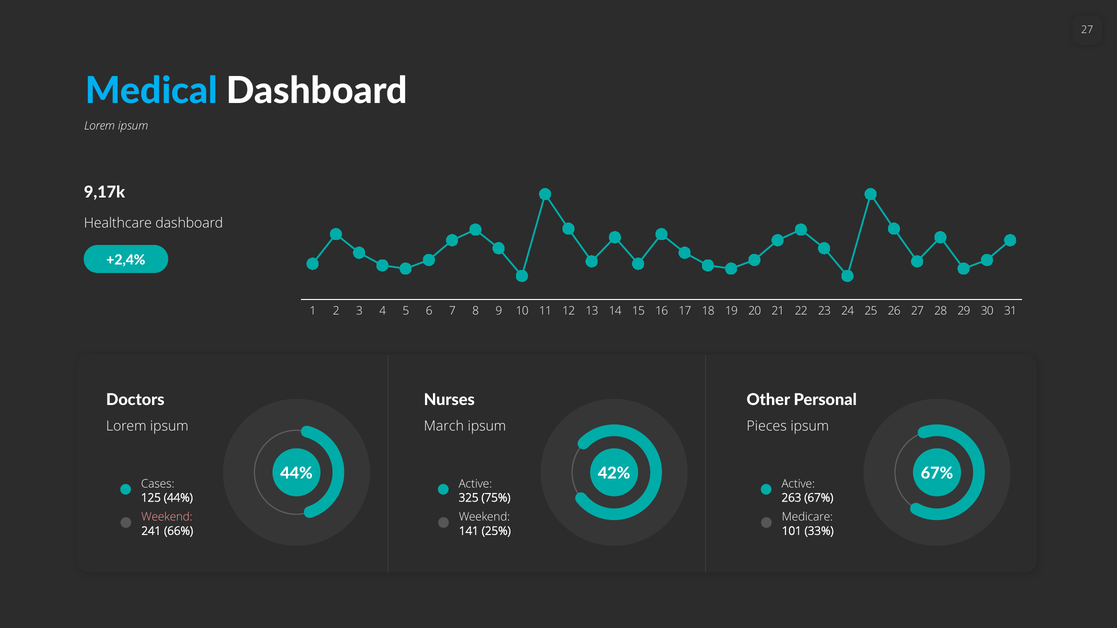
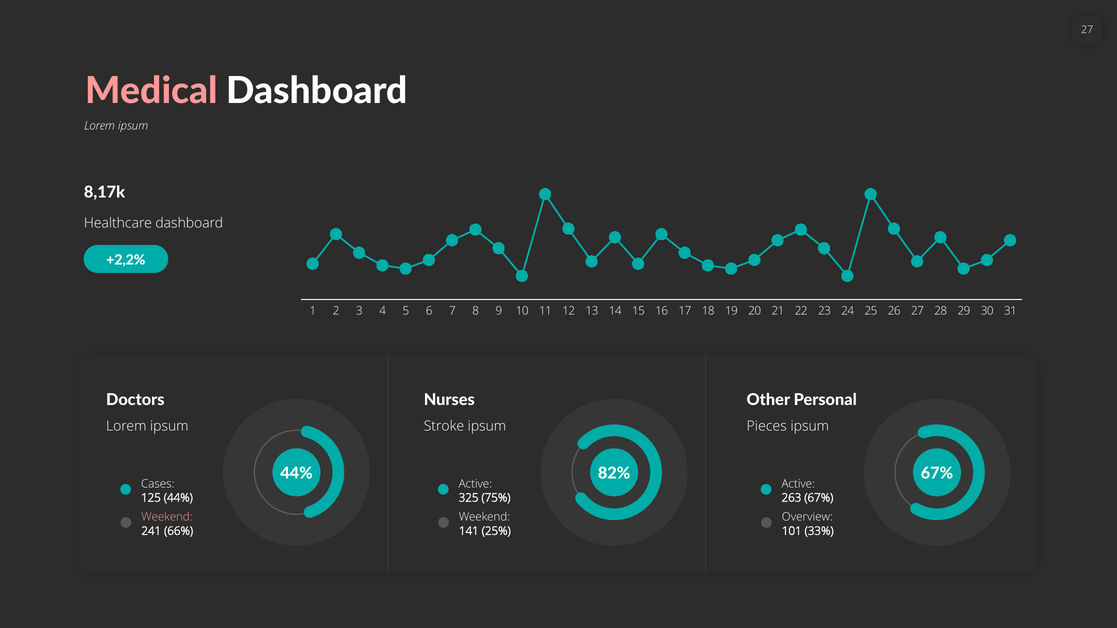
Medical colour: light blue -> pink (151, 91)
9,17k: 9,17k -> 8,17k (105, 192)
+2,4%: +2,4% -> +2,2% (126, 260)
March: March -> Stroke (444, 426)
42%: 42% -> 82% (614, 474)
Medicare: Medicare -> Overview (807, 517)
